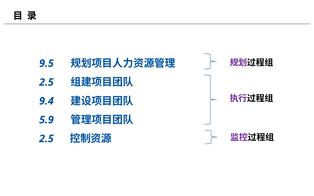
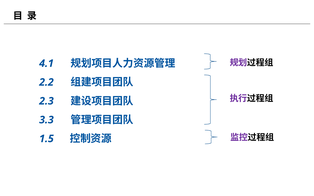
9.5: 9.5 -> 4.1 (46, 63)
2.5: 2.5 -> 2.2 (46, 82)
9.4: 9.4 -> 2.3 (46, 101)
5.9: 5.9 -> 3.3 (46, 120)
2.5: 2.5 -> 1.5 (46, 139)
